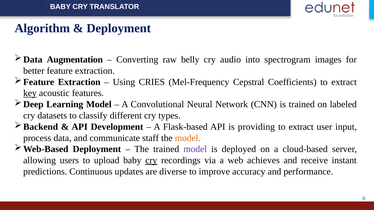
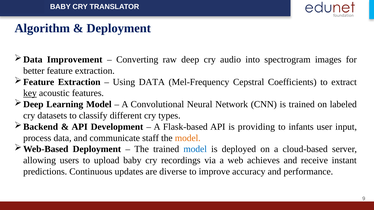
Augmentation: Augmentation -> Improvement (75, 60)
belly: belly -> deep (190, 60)
Using CRIES: CRIES -> DATA (152, 82)
extract: extract -> infants (301, 127)
model colour: purple -> blue (195, 149)
cry underline: present -> none (151, 161)
